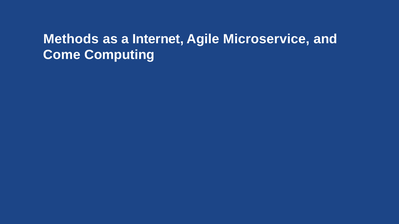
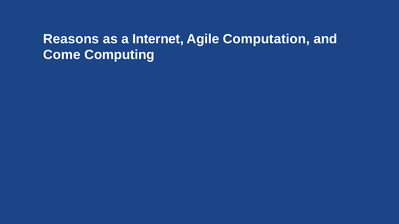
Methods: Methods -> Reasons (71, 39)
Microservice: Microservice -> Computation (266, 39)
